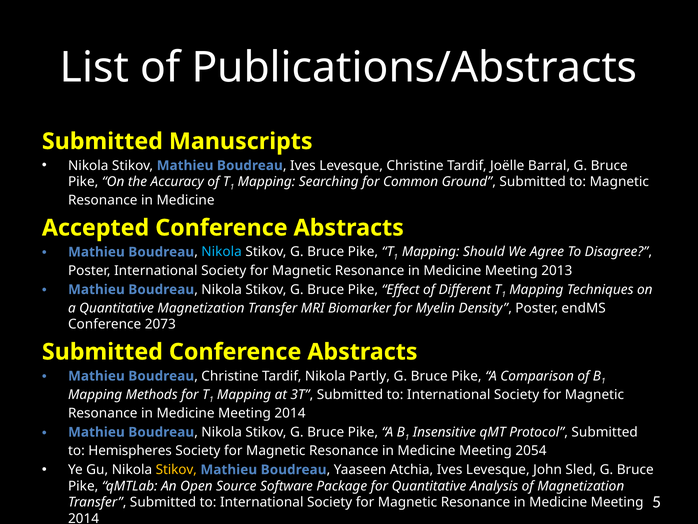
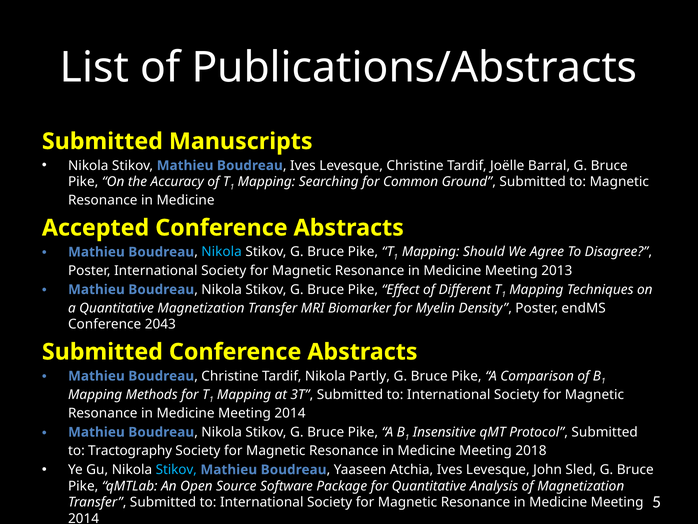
2073: 2073 -> 2043 (160, 324)
Hemispheres: Hemispheres -> Tractography (130, 450)
2054: 2054 -> 2018 (531, 450)
Stikov colour: yellow -> light blue (176, 469)
